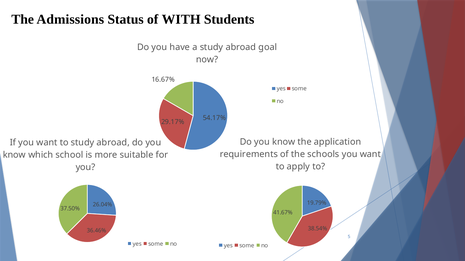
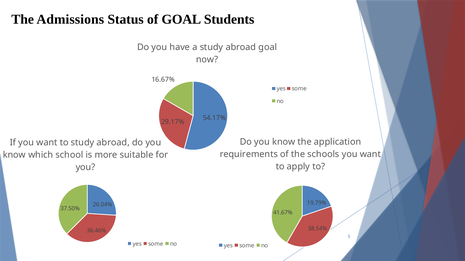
of WITH: WITH -> GOAL (181, 19)
